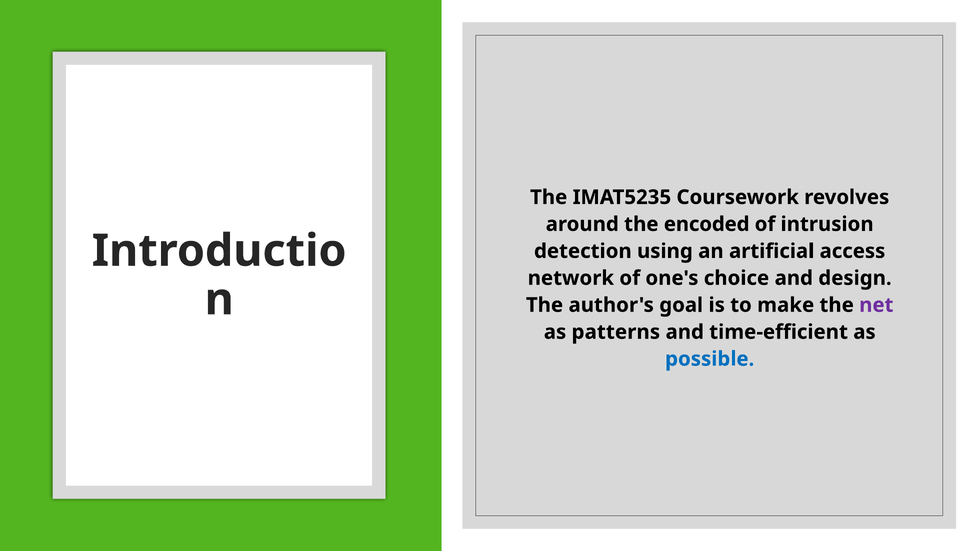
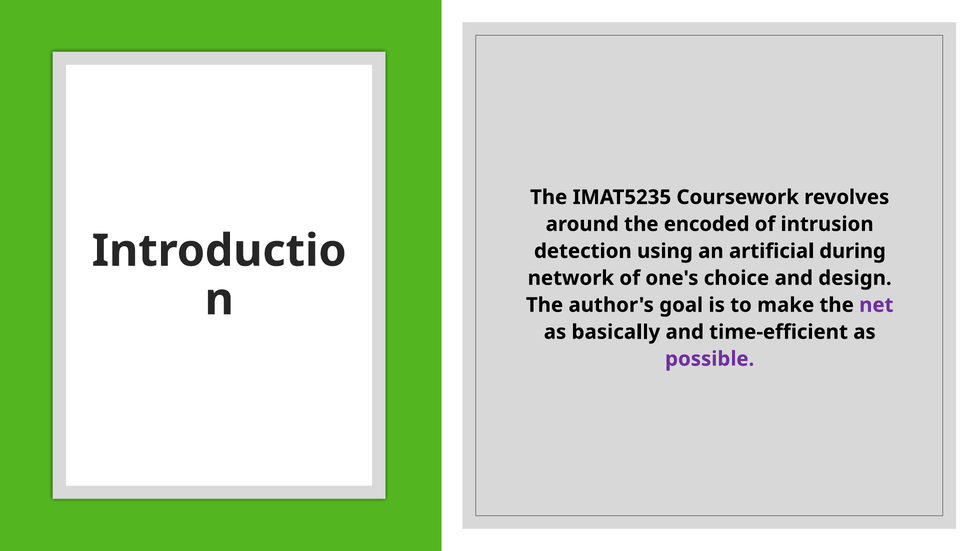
access: access -> during (853, 251)
patterns: patterns -> basically (616, 332)
possible colour: blue -> purple (710, 359)
